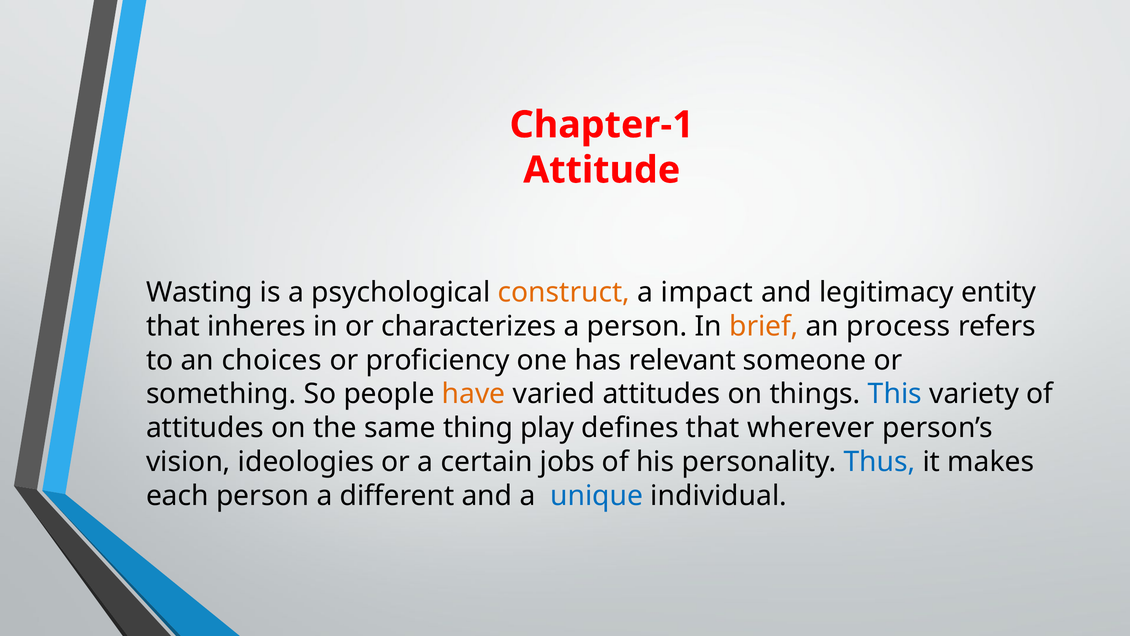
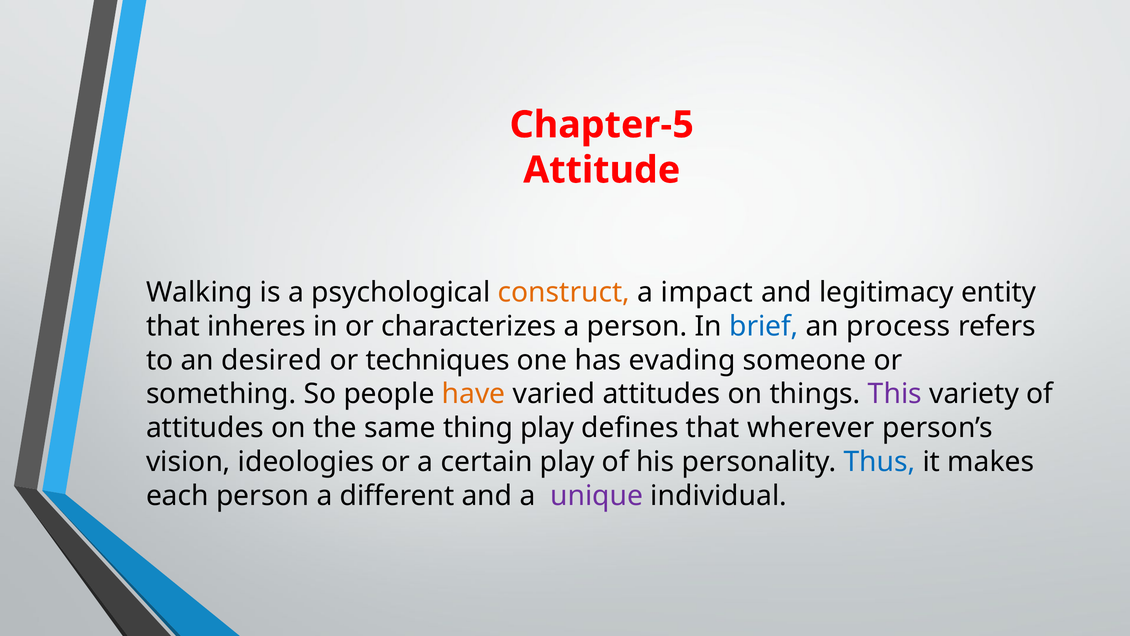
Chapter-1: Chapter-1 -> Chapter-5 (602, 125)
Wasting: Wasting -> Walking (199, 292)
brief colour: orange -> blue (764, 326)
choices: choices -> desired (272, 360)
proficiency: proficiency -> techniques (438, 360)
relevant: relevant -> evading (682, 360)
This colour: blue -> purple (895, 394)
certain jobs: jobs -> play (567, 462)
unique colour: blue -> purple (597, 496)
